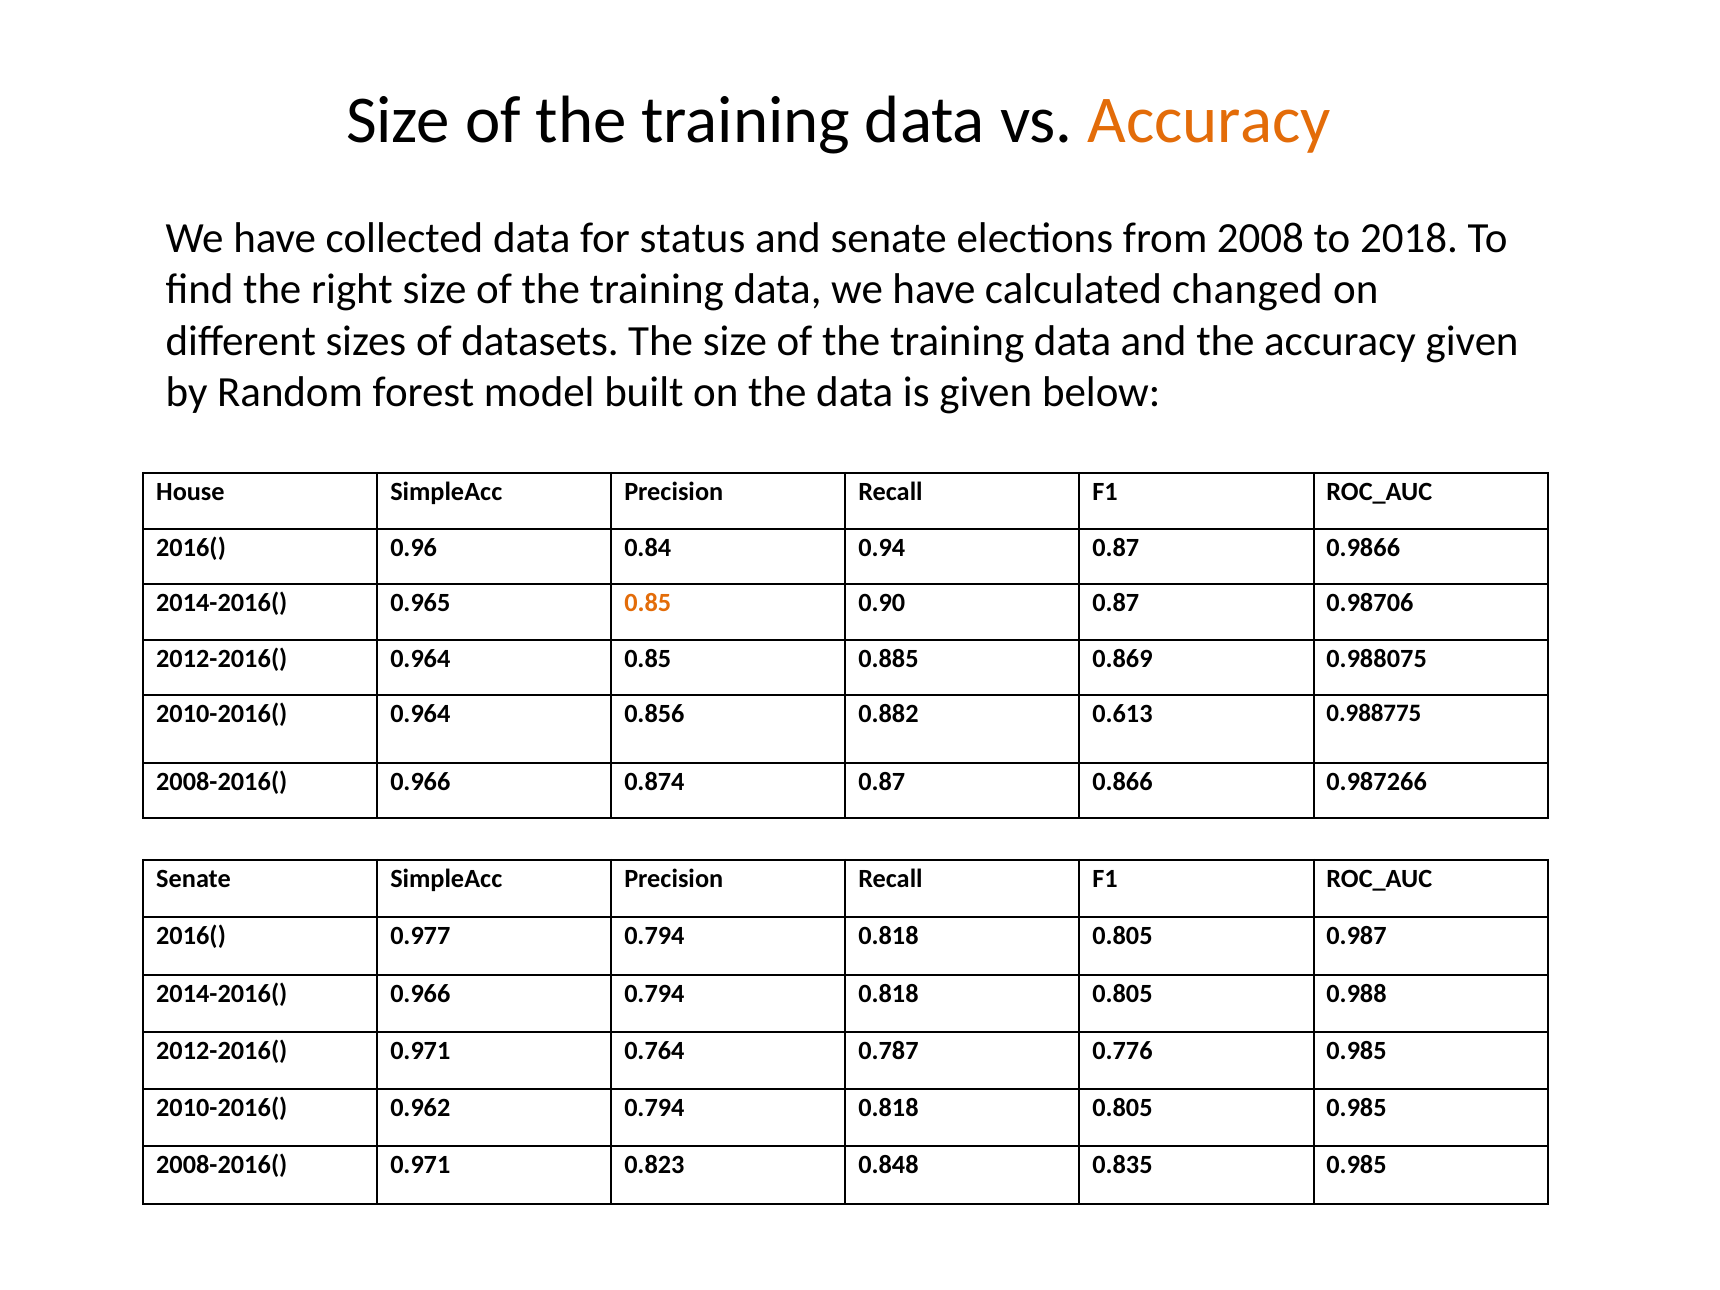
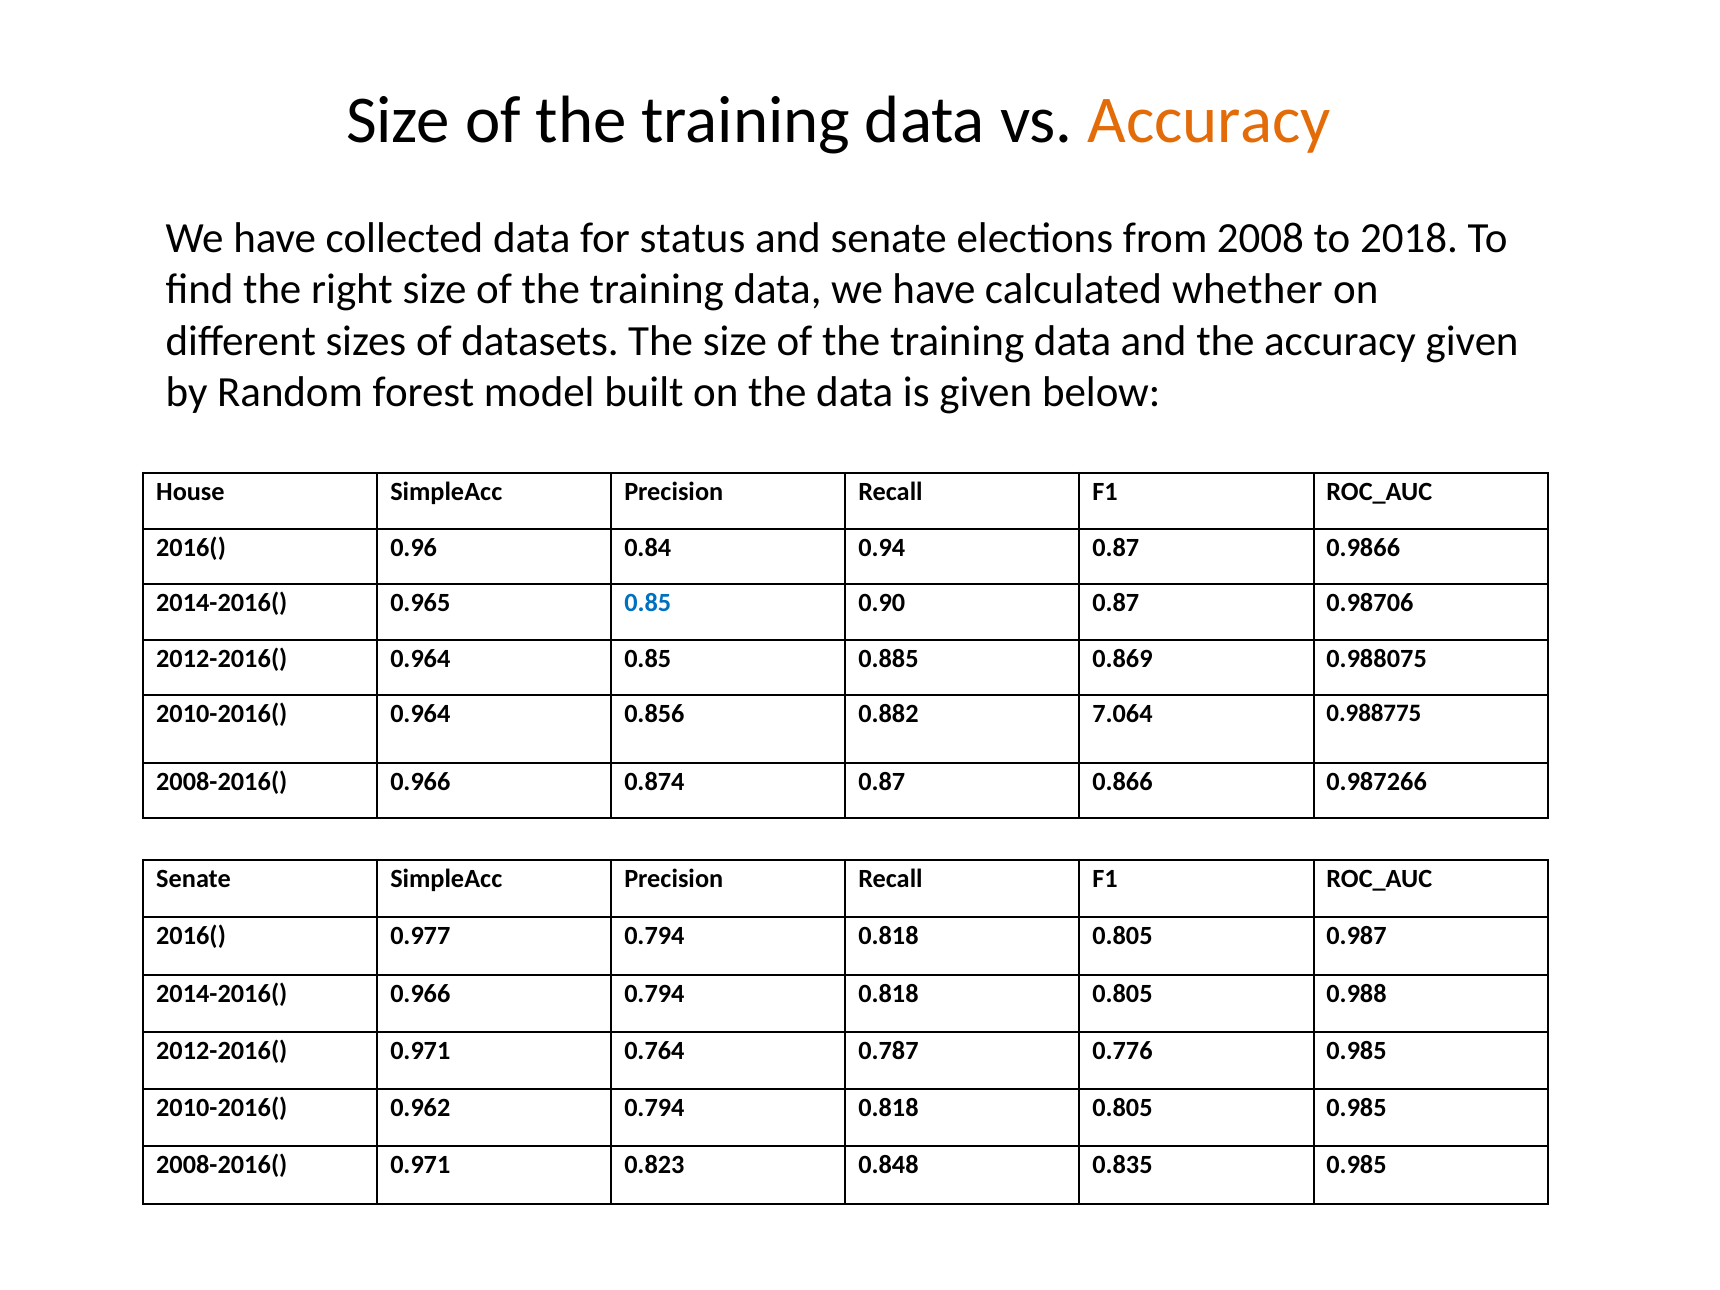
changed: changed -> whether (1247, 289)
0.85 colour: orange -> blue (648, 603)
0.613: 0.613 -> 7.064 (1122, 714)
